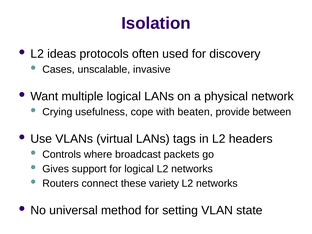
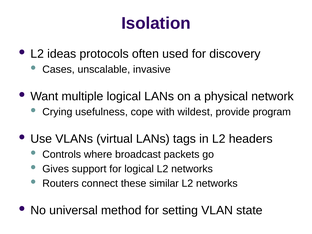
beaten: beaten -> wildest (195, 112)
between: between -> program (272, 112)
variety: variety -> similar (164, 183)
